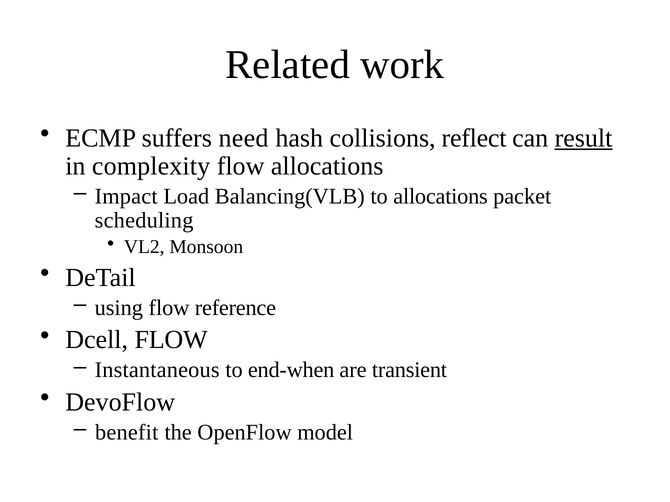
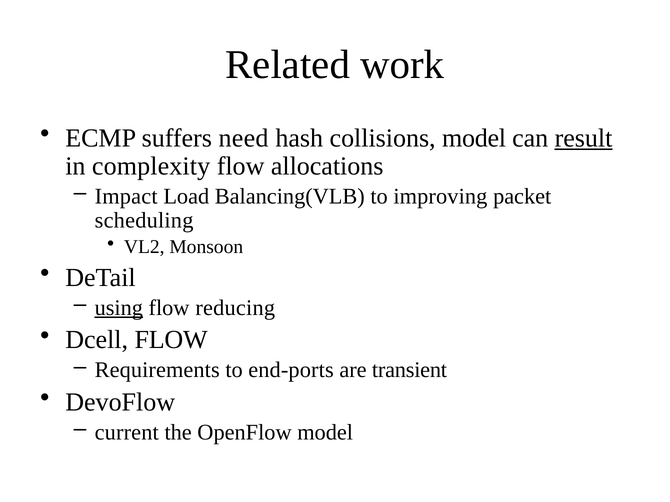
collisions reflect: reflect -> model (474, 138)
to allocations: allocations -> improving (440, 197)
using underline: none -> present (119, 308)
reference: reference -> reducing (235, 308)
Instantaneous: Instantaneous -> Requirements (157, 370)
end-when: end-when -> end-ports (291, 370)
benefit: benefit -> current (127, 433)
